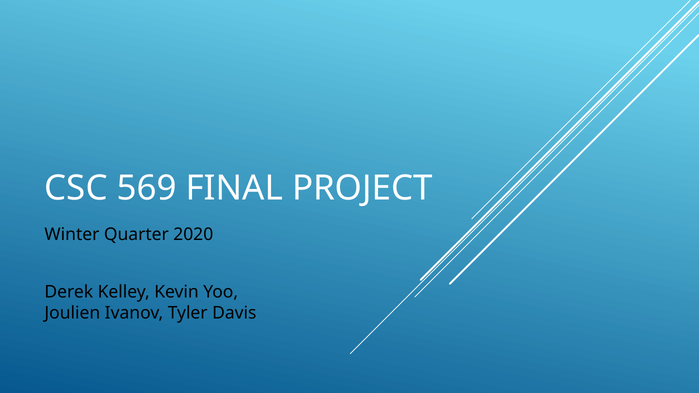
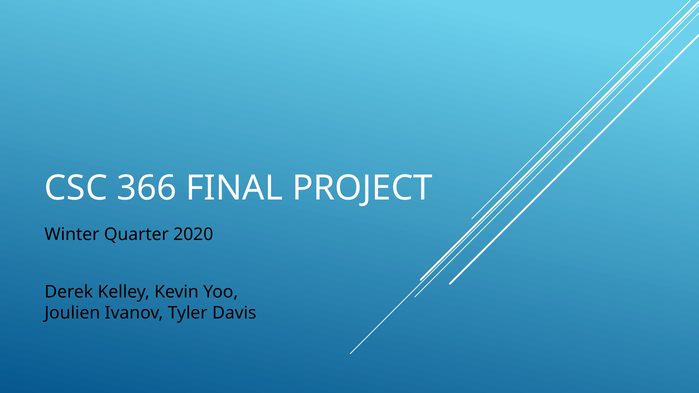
569: 569 -> 366 (147, 189)
